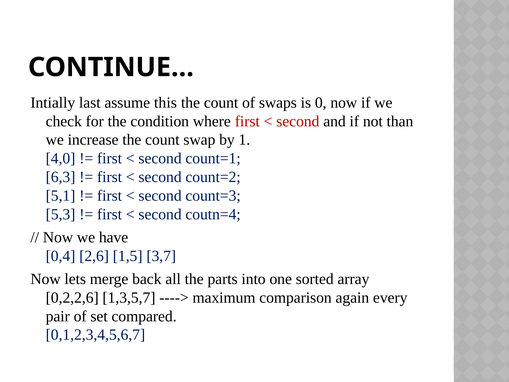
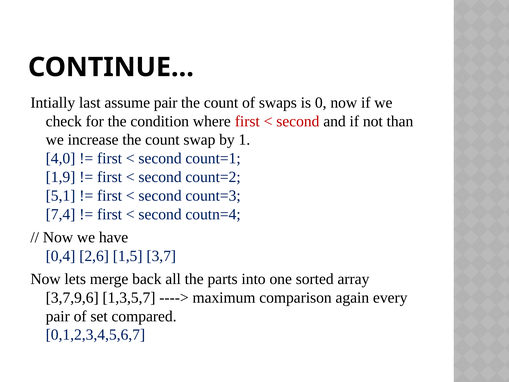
assume this: this -> pair (166, 102)
6,3: 6,3 -> 1,9 (61, 177)
5,3: 5,3 -> 7,4 (61, 214)
0,2,2,6: 0,2,2,6 -> 3,7,9,6 (72, 297)
